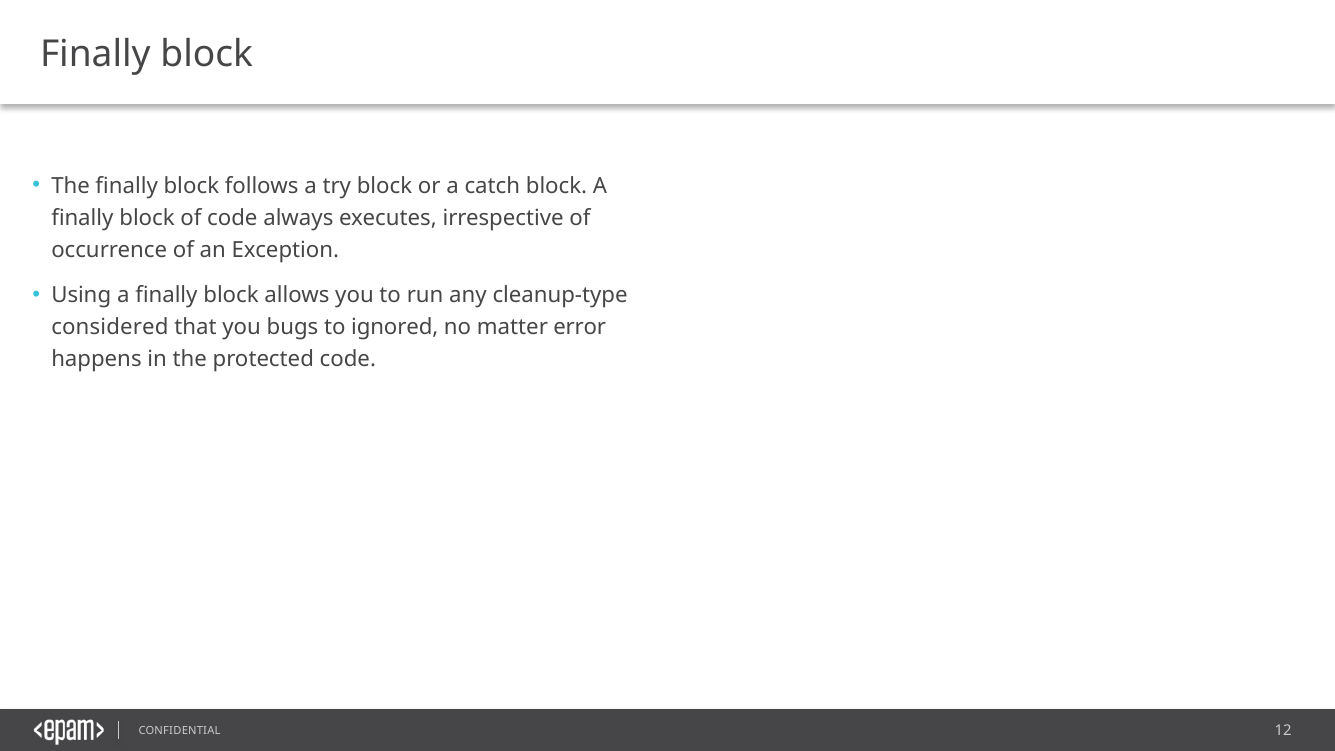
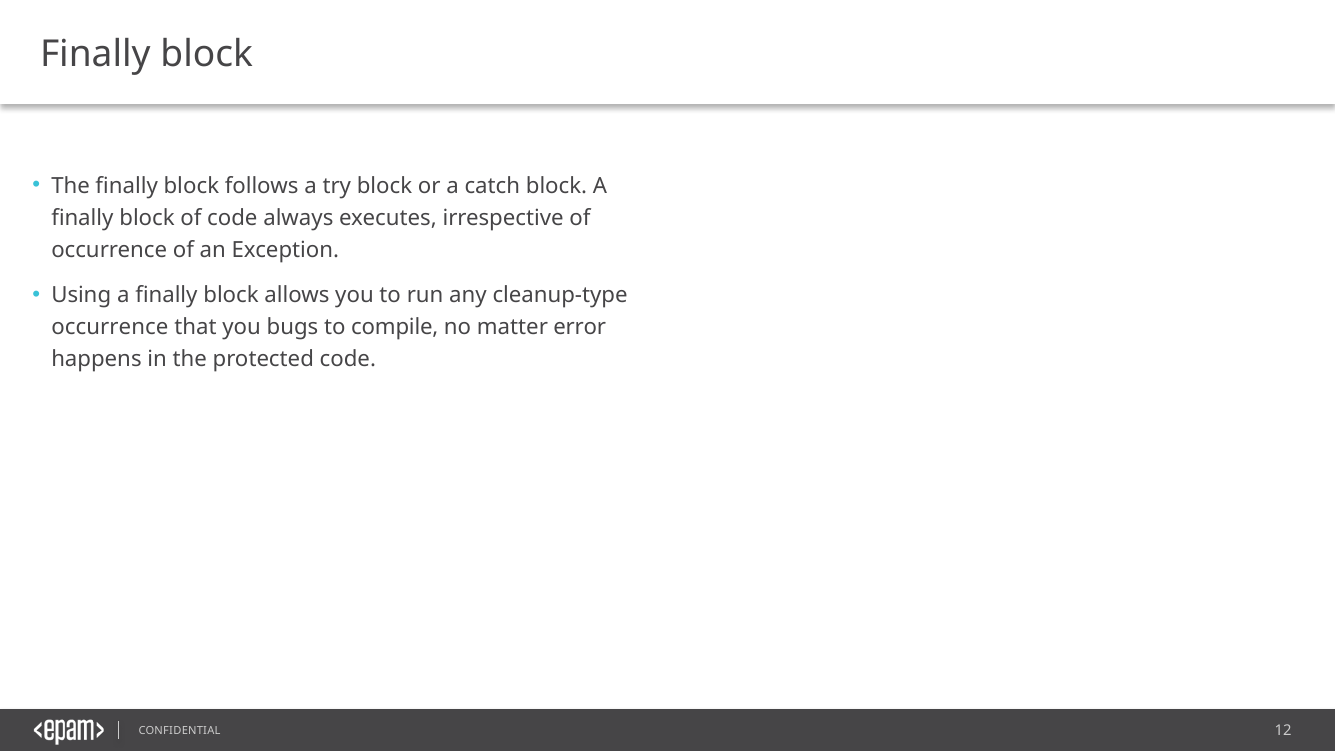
considered: considered -> occurrence (110, 328)
ignored: ignored -> compile (395, 328)
